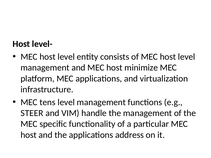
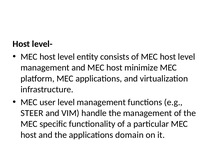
tens: tens -> user (48, 102)
address: address -> domain (129, 135)
